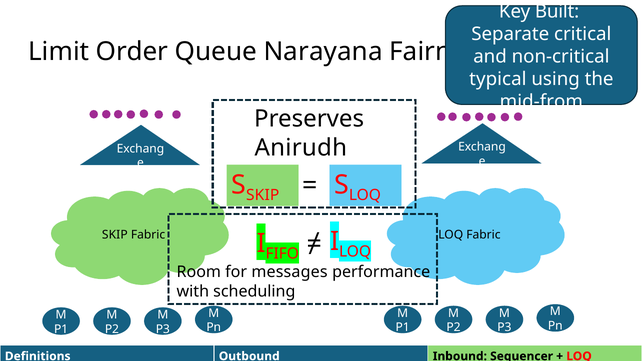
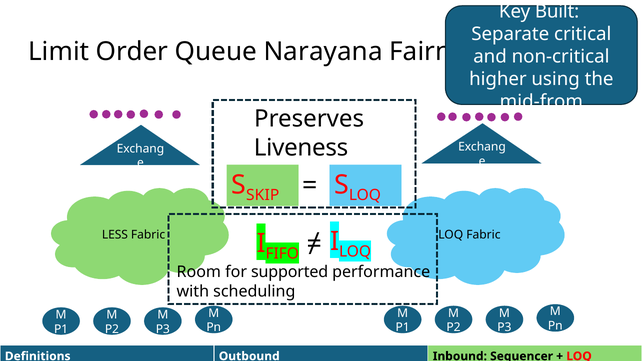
typical: typical -> higher (498, 79)
Anirudh: Anirudh -> Liveness (301, 148)
SKIP: SKIP -> LESS (115, 235)
messages: messages -> supported (290, 272)
